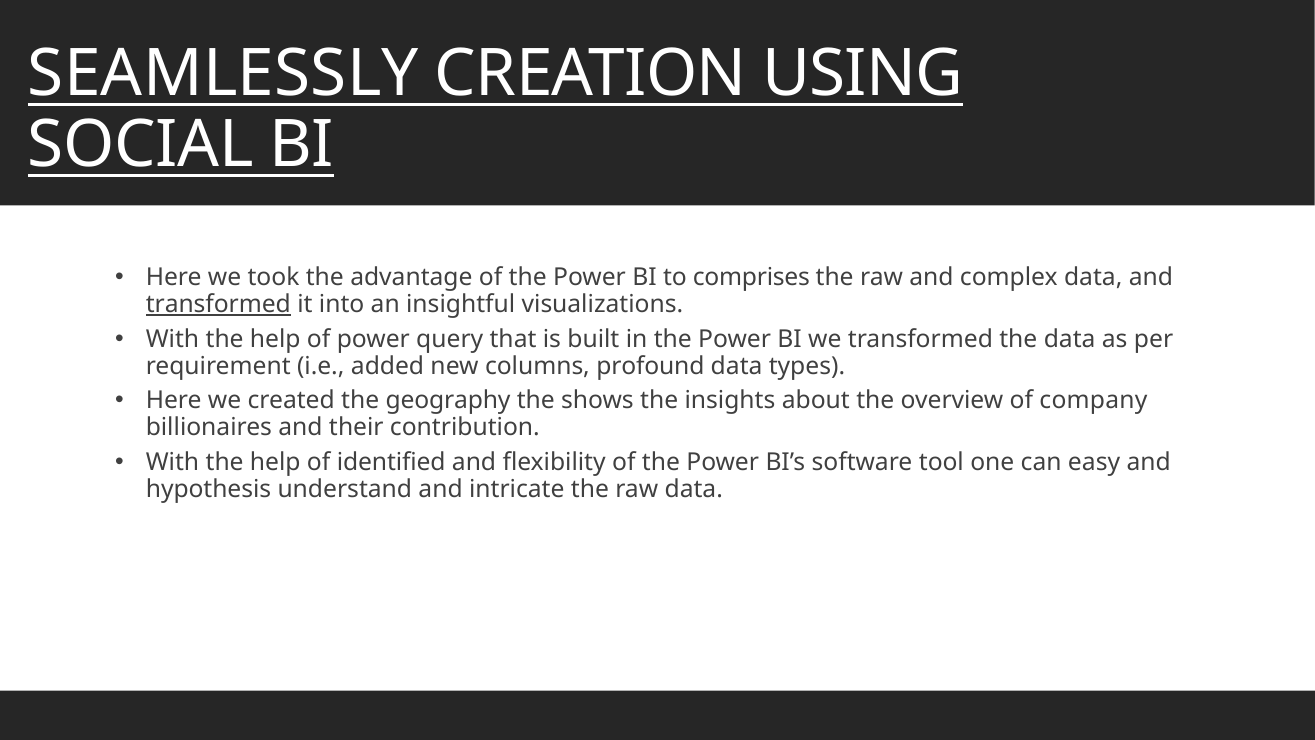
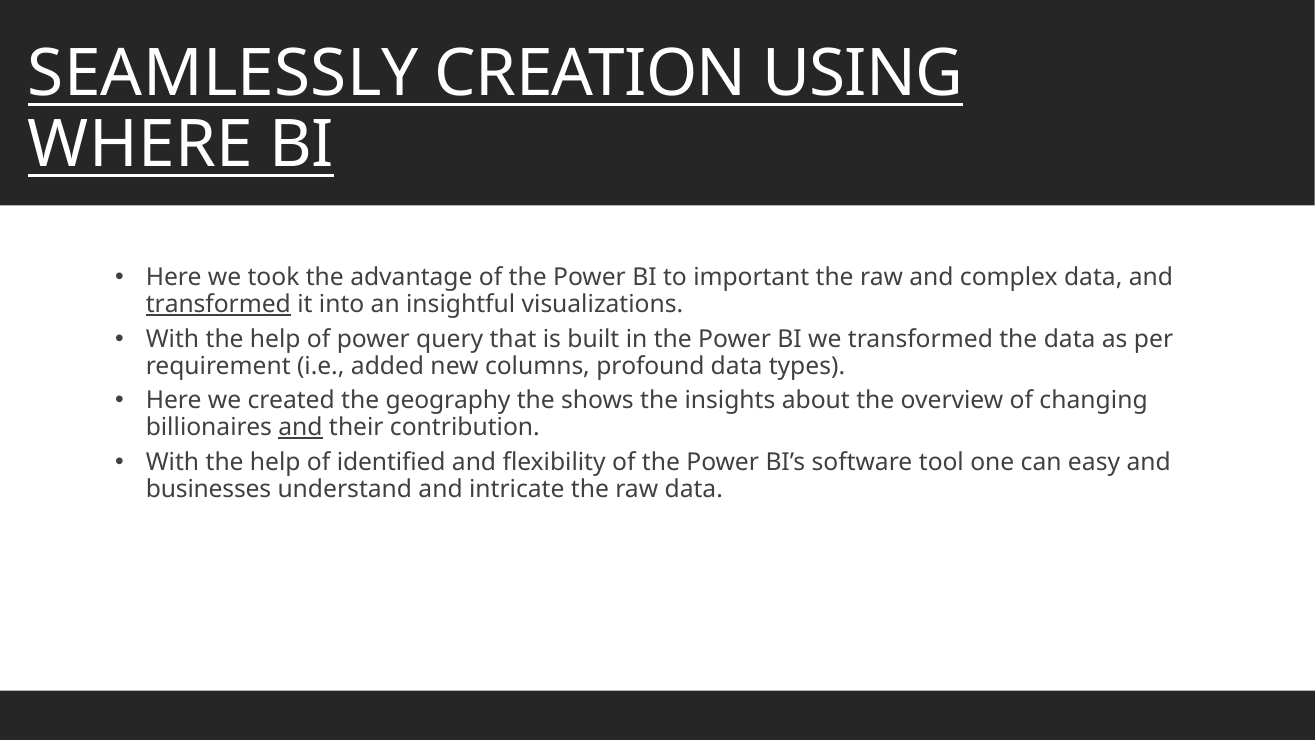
SOCIAL: SOCIAL -> WHERE (141, 145)
comprises: comprises -> important (751, 278)
company: company -> changing (1094, 401)
and underline: none -> present (300, 427)
hypothesis: hypothesis -> businesses (209, 489)
